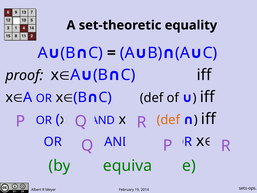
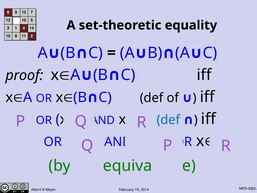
def colour: orange -> blue (168, 120)
